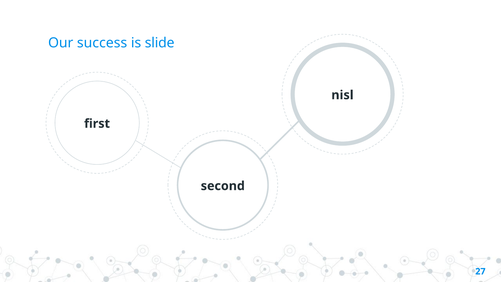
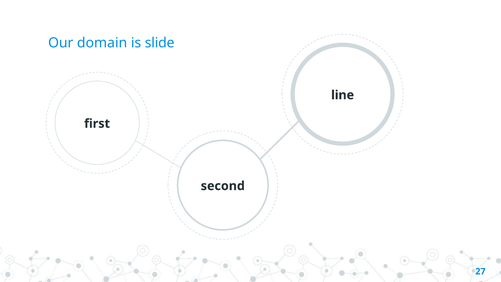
success: success -> domain (102, 43)
nisl: nisl -> line (343, 95)
